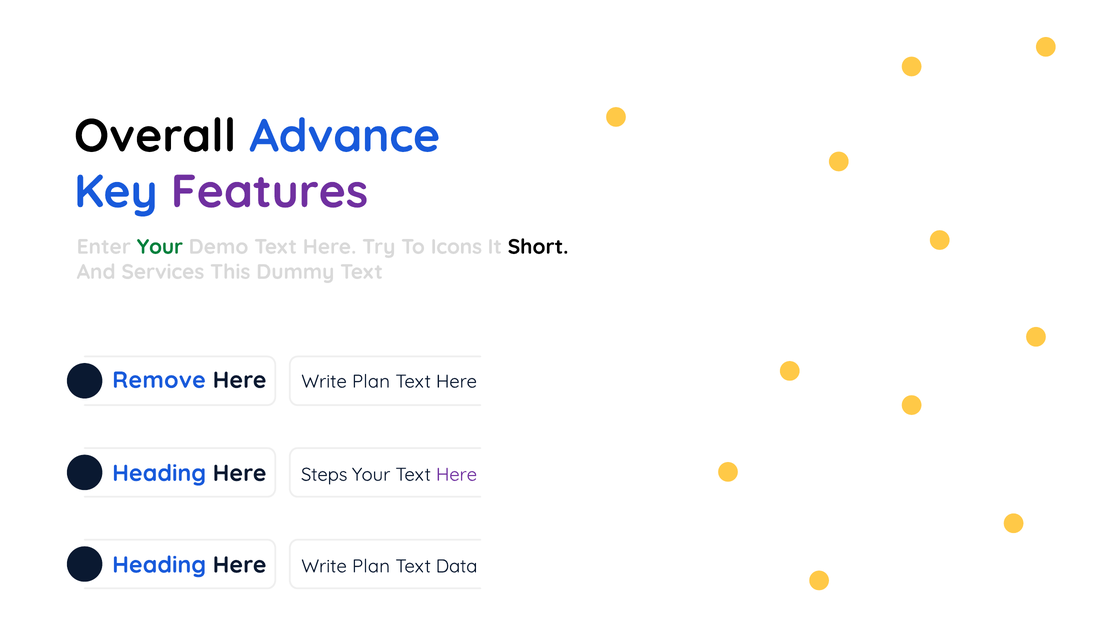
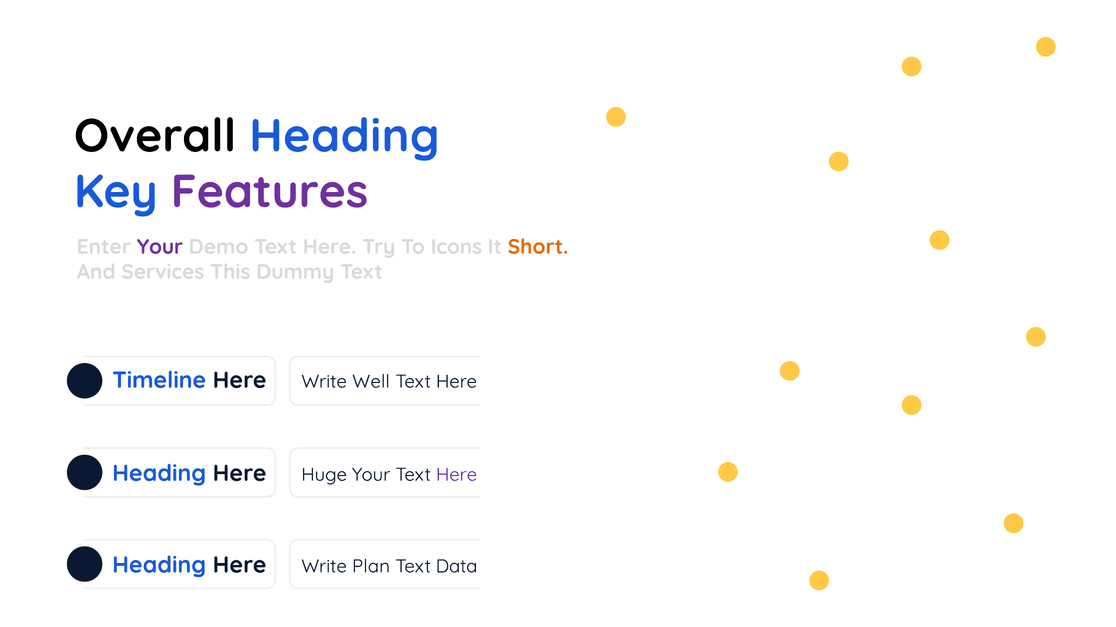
Overall Advance: Advance -> Heading (344, 136)
Your colour: green -> purple (160, 247)
Short colour: black -> orange (538, 247)
Remove: Remove -> Timeline (159, 381)
Plan: Plan -> Well (371, 382)
Steps: Steps -> Huge (324, 475)
